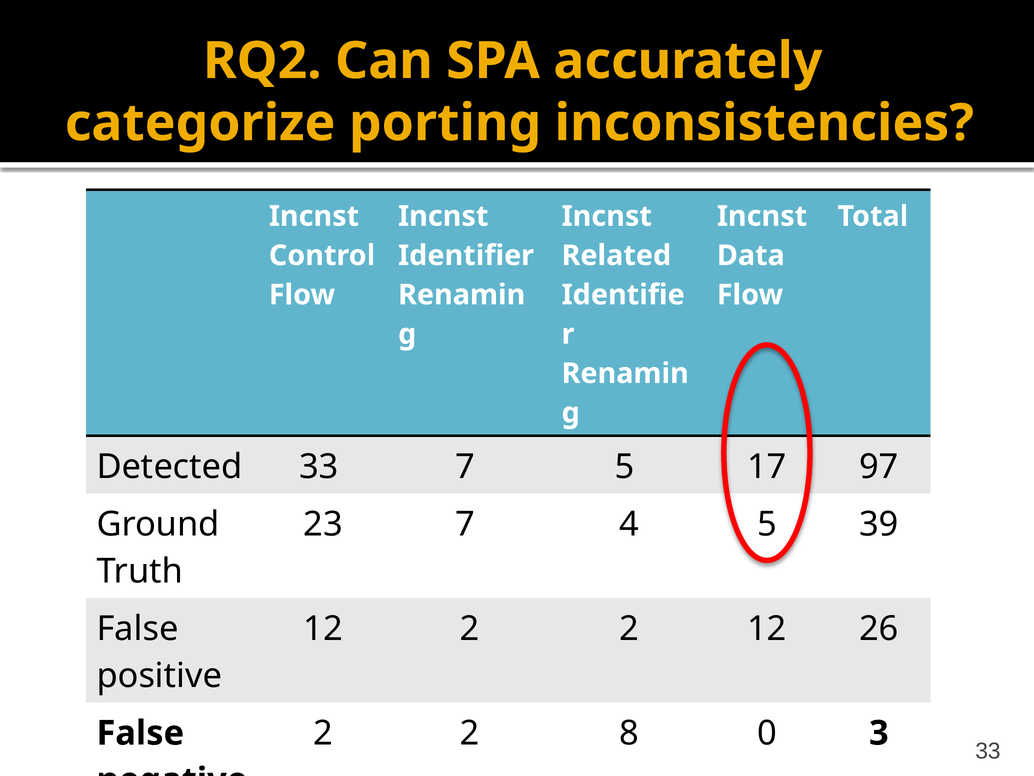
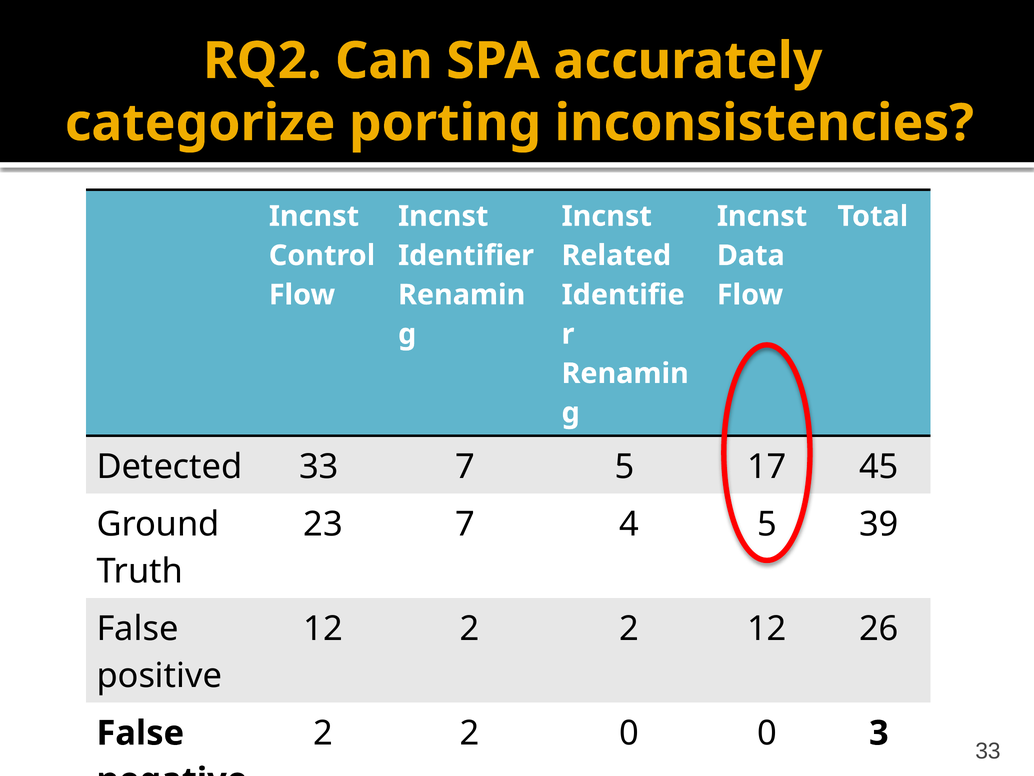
97: 97 -> 45 (879, 466)
2 8: 8 -> 0 (629, 733)
